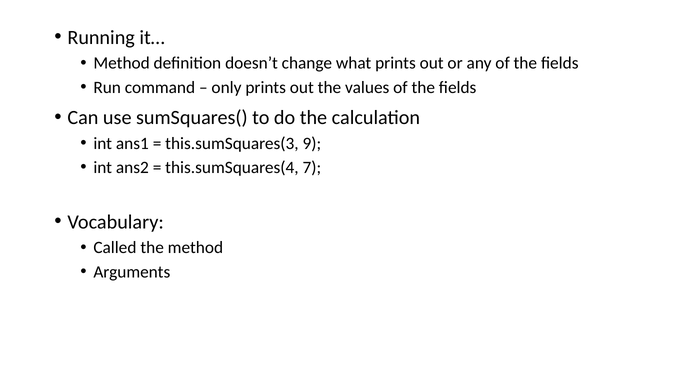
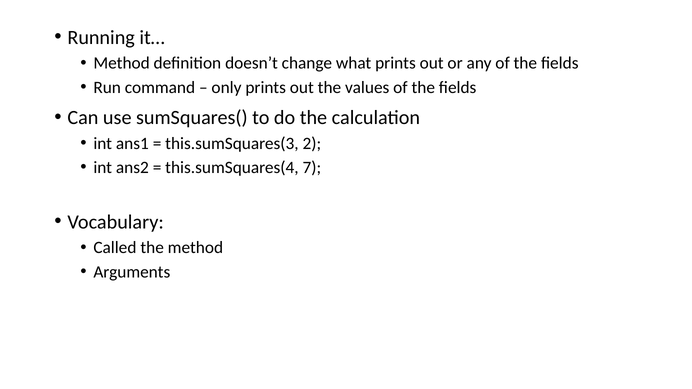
9: 9 -> 2 (312, 143)
